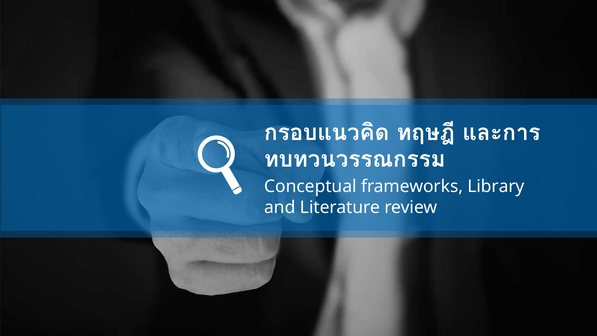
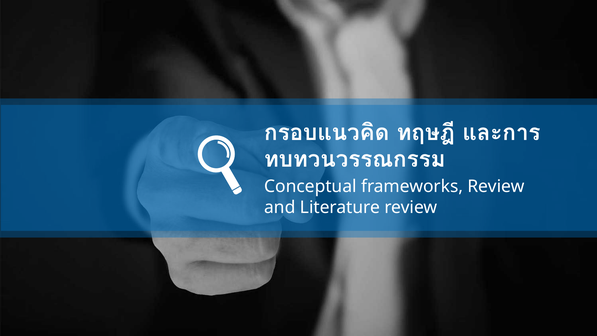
frameworks Library: Library -> Review (496, 186)
